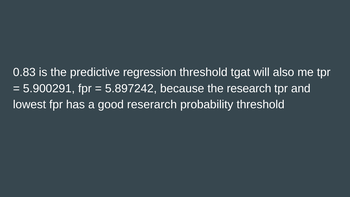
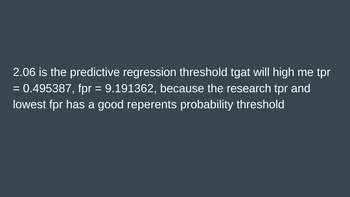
0.83: 0.83 -> 2.06 (24, 72)
also: also -> high (284, 72)
5.900291: 5.900291 -> 0.495387 (49, 88)
5.897242: 5.897242 -> 9.191362 (131, 88)
reserarch: reserarch -> reperents (152, 105)
